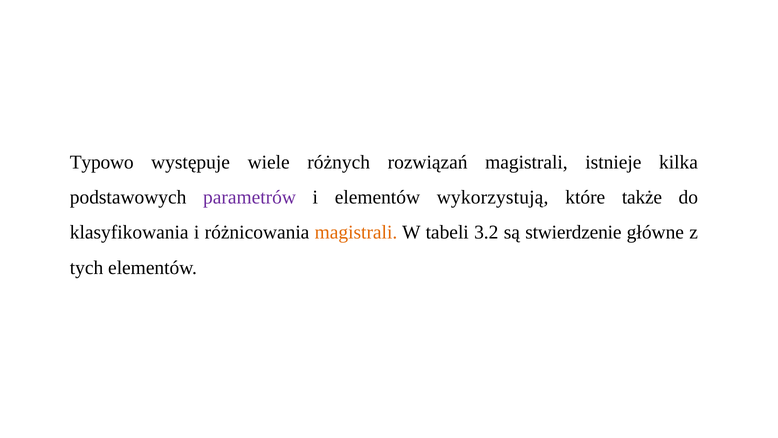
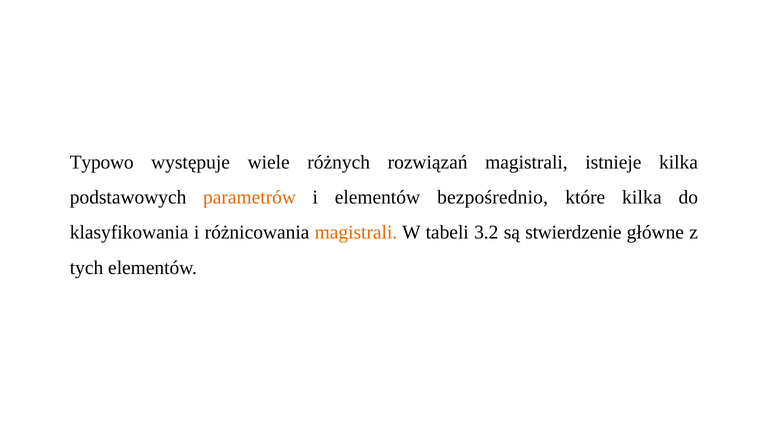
parametrów colour: purple -> orange (250, 197)
wykorzystują: wykorzystują -> bezpośrednio (493, 197)
które także: także -> kilka (642, 197)
